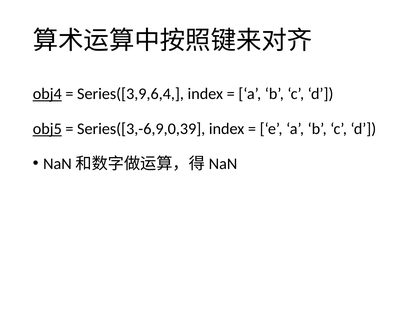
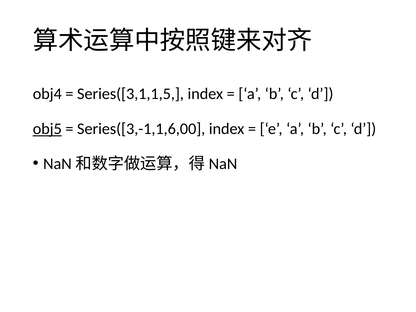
obj4 underline: present -> none (47, 94)
Series([3,9,6,4: Series([3,9,6,4 -> Series([3,1,1,5 (130, 94)
Series([3,-6,9,0,39: Series([3,-6,9,0,39 -> Series([3,-1,1,6,00 (141, 129)
